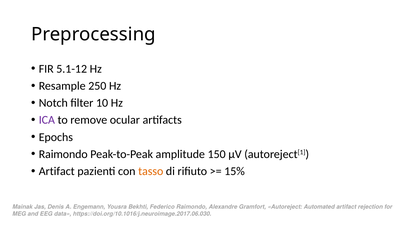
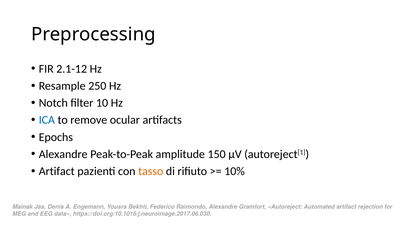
5.1-12: 5.1-12 -> 2.1-12 (72, 69)
ICA colour: purple -> blue (47, 120)
Raimondo: Raimondo -> Alexandre (63, 155)
15%: 15% -> 10% (235, 172)
